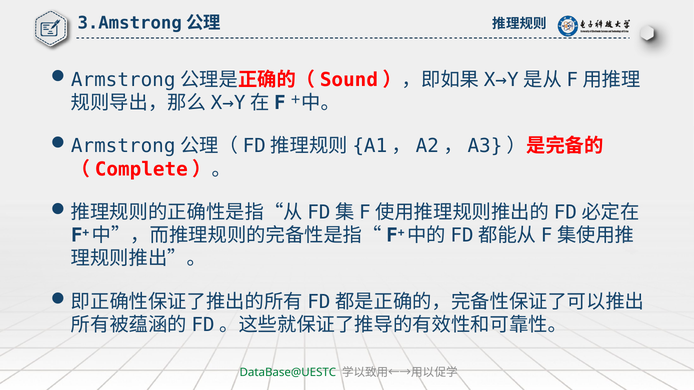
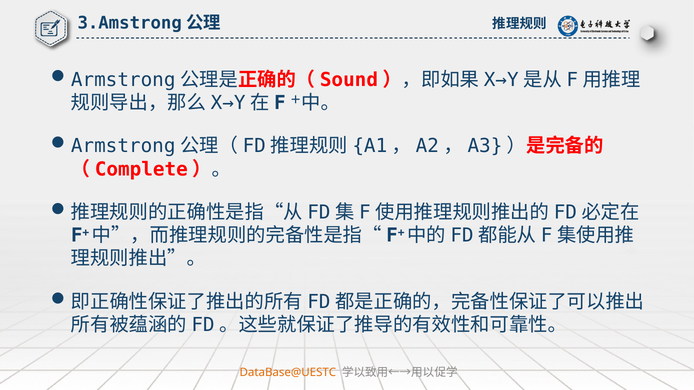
DataBase@UESTC colour: green -> orange (288, 373)
